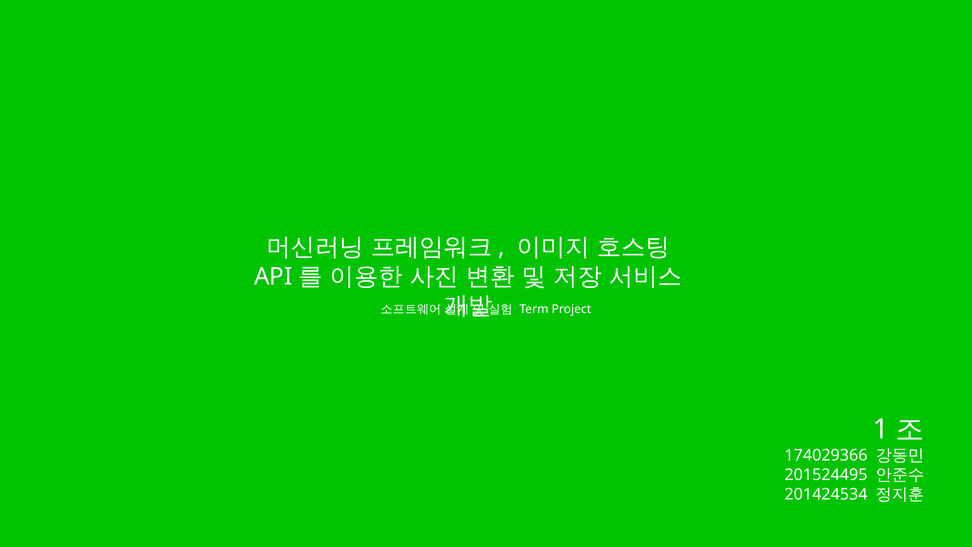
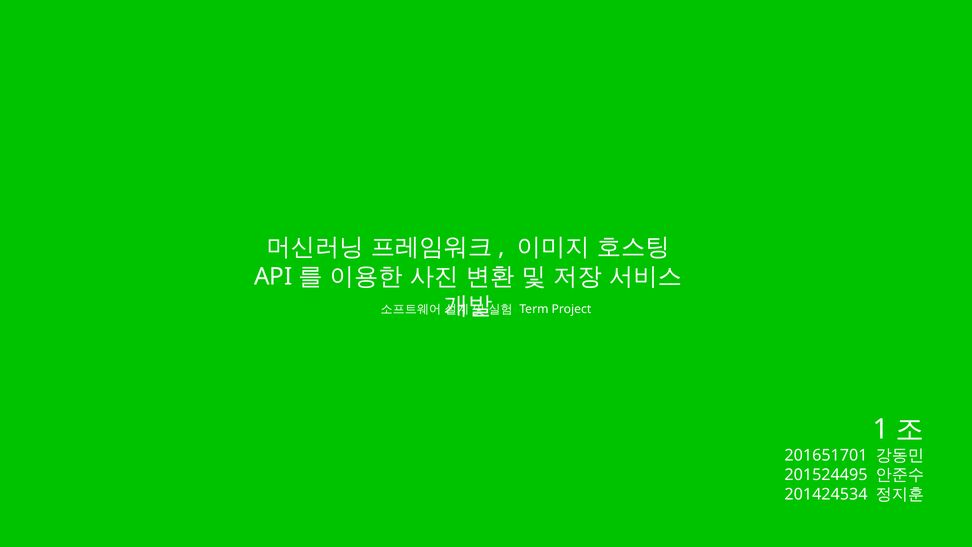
174029366: 174029366 -> 201651701 (826, 455)
